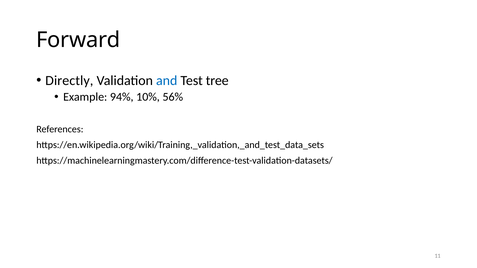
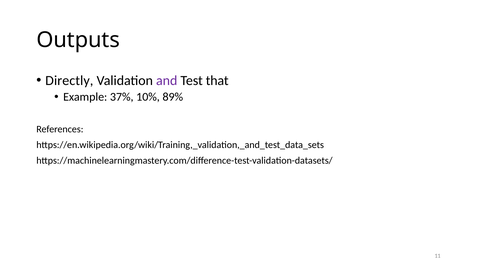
Forward: Forward -> Outputs (78, 40)
and colour: blue -> purple (167, 81)
tree: tree -> that (217, 81)
94%: 94% -> 37% (122, 97)
56%: 56% -> 89% (173, 97)
